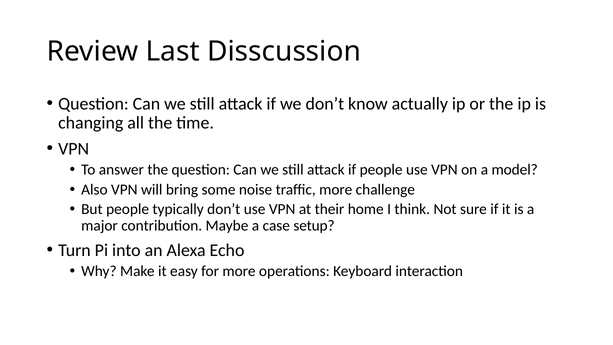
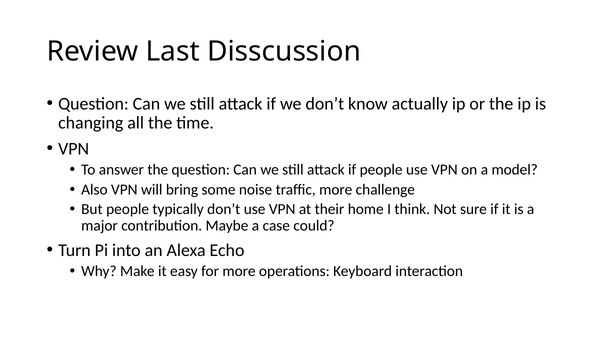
setup: setup -> could (314, 226)
